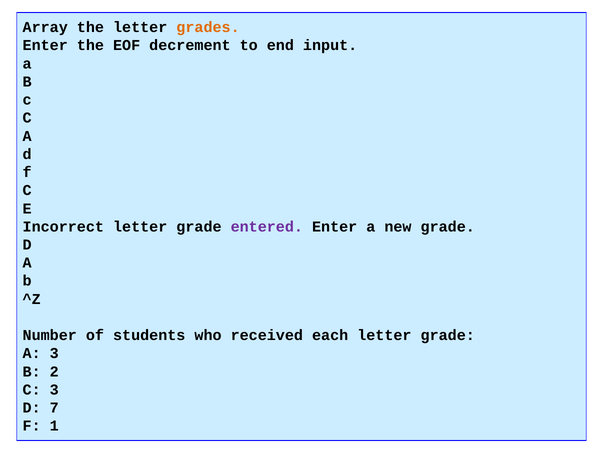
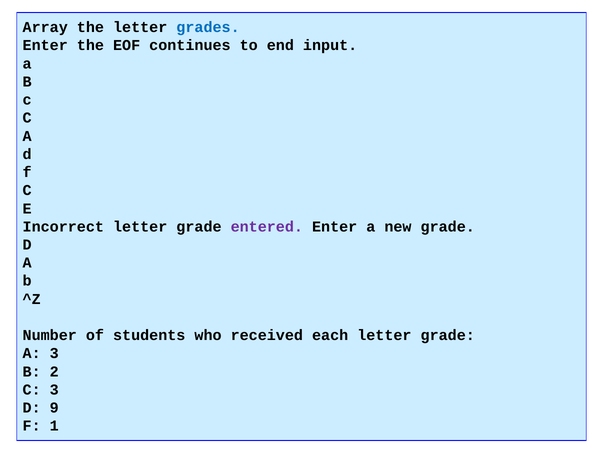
grades colour: orange -> blue (208, 27)
decrement: decrement -> continues (190, 45)
7: 7 -> 9 (54, 407)
